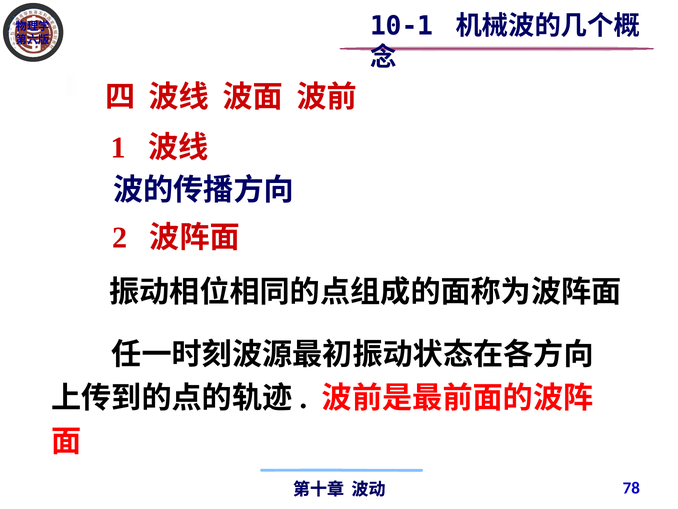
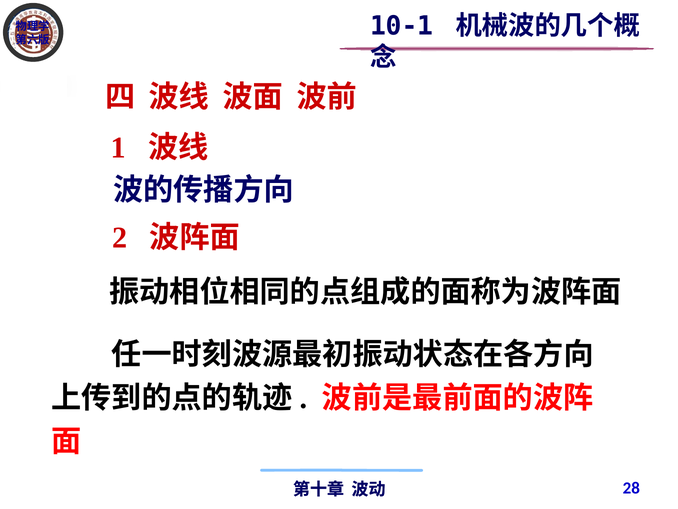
78: 78 -> 28 (631, 488)
